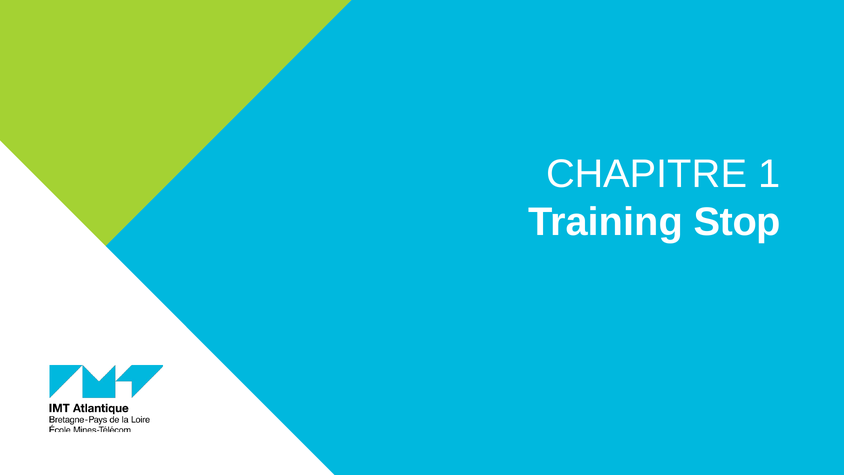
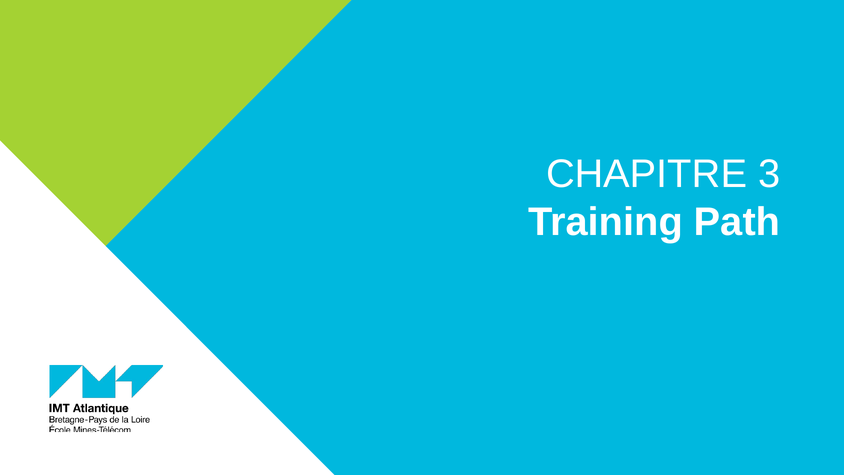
1: 1 -> 3 (769, 174)
Stop: Stop -> Path (737, 222)
